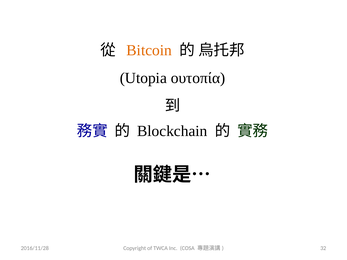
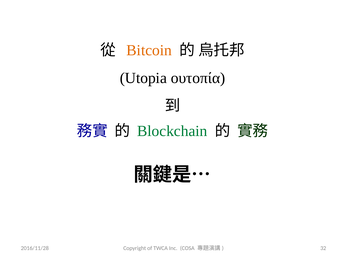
Blockchain colour: black -> green (172, 131)
